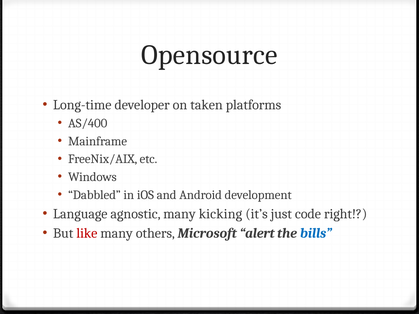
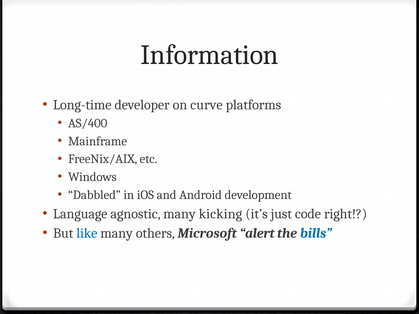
Opensource: Opensource -> Information (210, 55)
taken: taken -> curve (206, 105)
like colour: red -> blue (87, 234)
